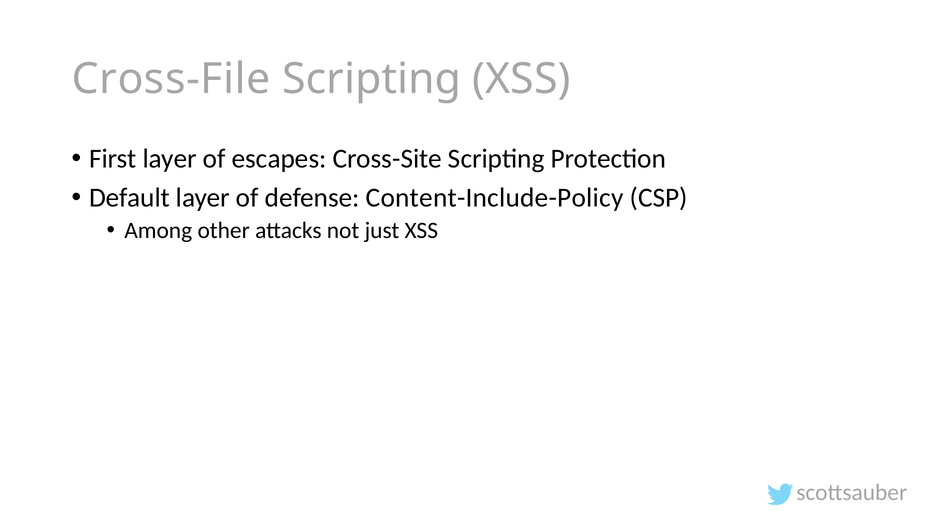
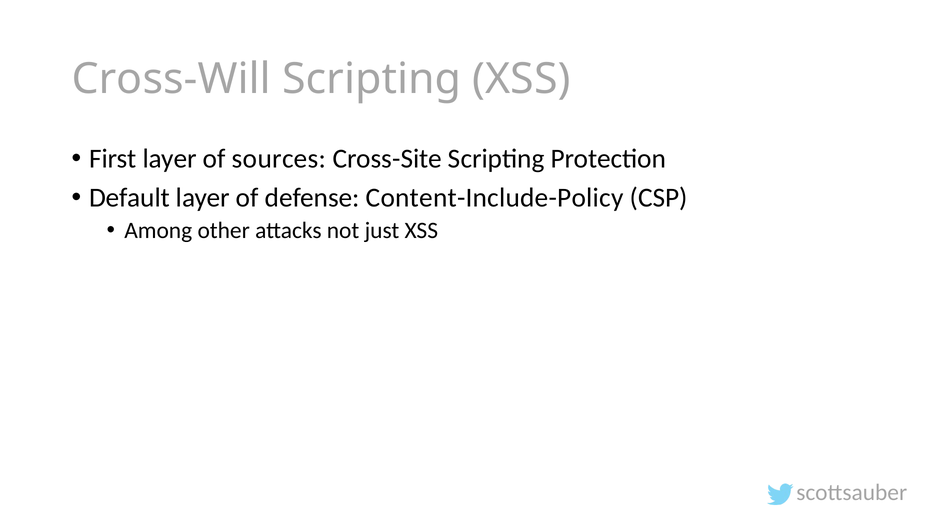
Cross-File: Cross-File -> Cross-Will (171, 79)
escapes: escapes -> sources (279, 159)
